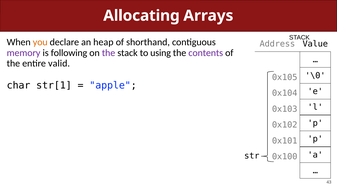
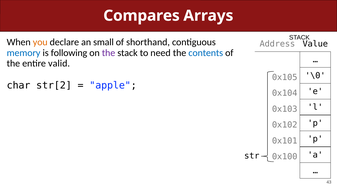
Allocating: Allocating -> Compares (141, 16)
heap: heap -> small (104, 42)
memory colour: purple -> blue (24, 53)
using: using -> need (161, 53)
contents colour: purple -> blue (206, 53)
str[1: str[1 -> str[2 (54, 86)
